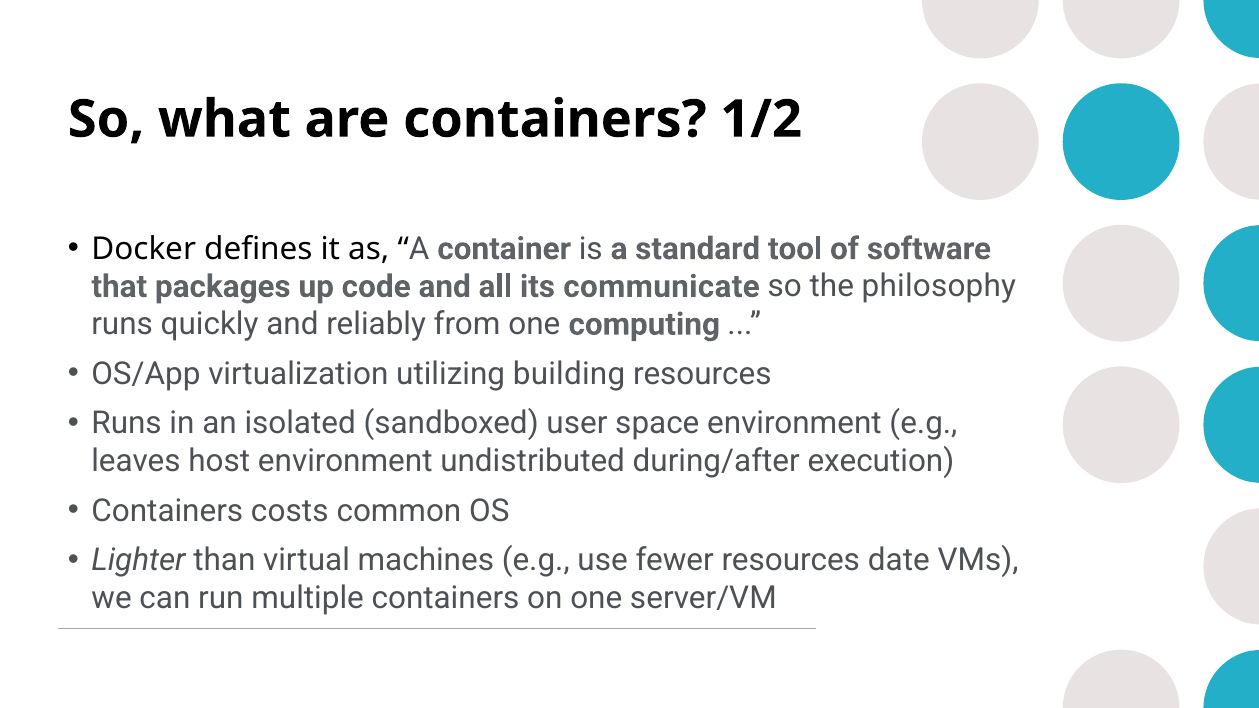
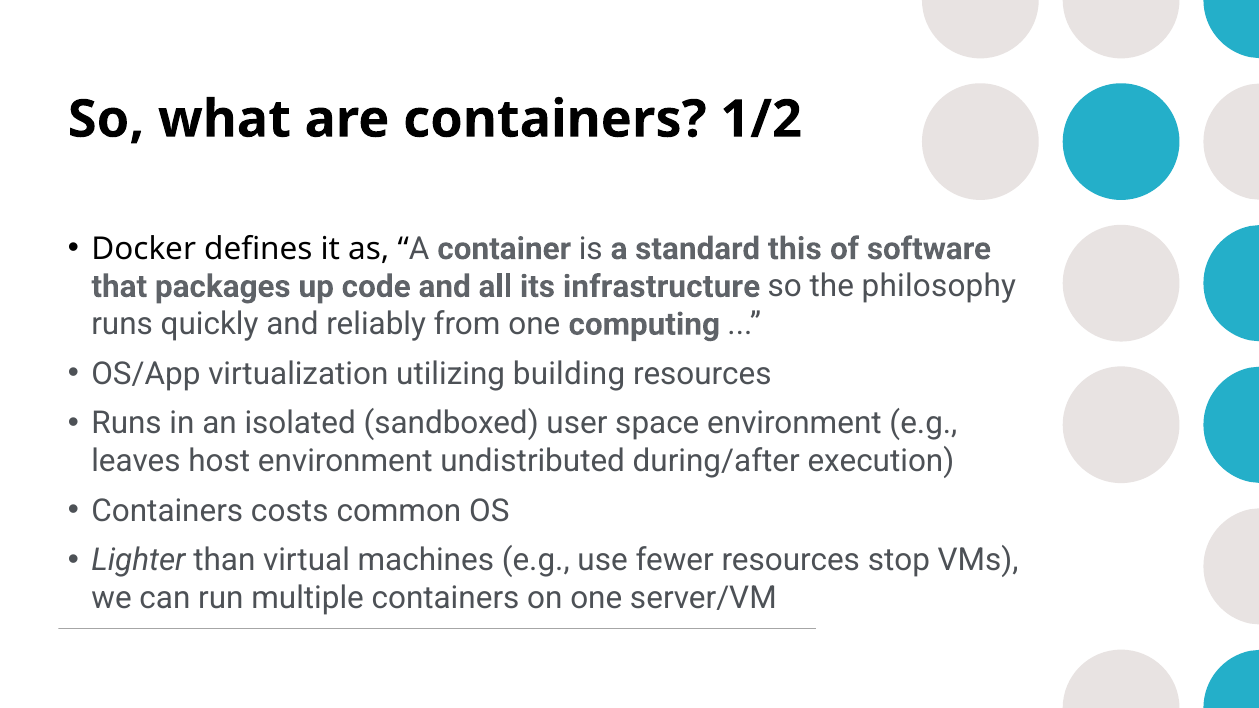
tool: tool -> this (795, 249)
communicate: communicate -> infrastructure (662, 287)
date: date -> stop (899, 561)
